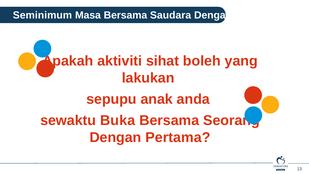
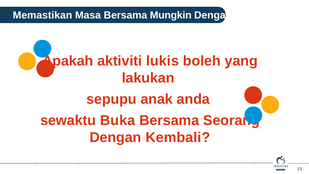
Seminimum: Seminimum -> Memastikan (42, 15)
Saudara: Saudara -> Mungkin (171, 15)
sihat: sihat -> lukis (162, 61)
Pertama: Pertama -> Kembali (178, 137)
